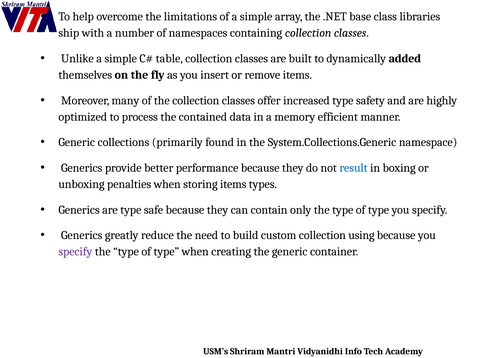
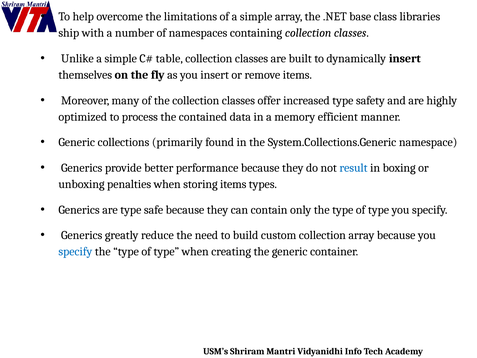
dynamically added: added -> insert (405, 58)
collection using: using -> array (361, 235)
specify colour: purple -> blue (75, 252)
